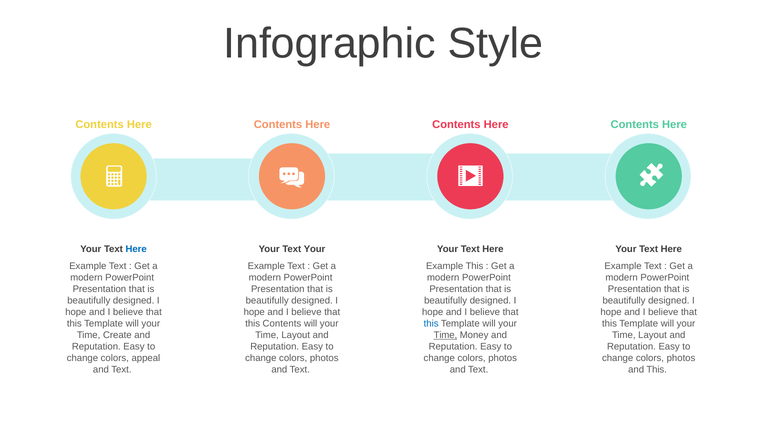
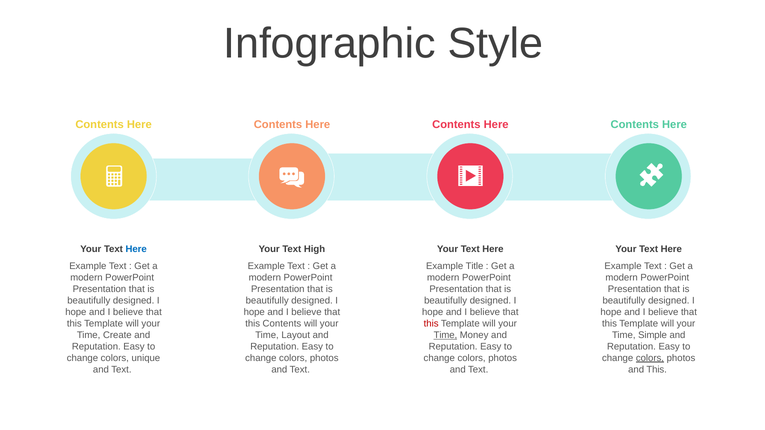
Your Text Your: Your -> High (315, 249)
Example This: This -> Title (475, 266)
this colour: blue -> red (431, 324)
Layout: Layout -> Simple (653, 335)
appeal: appeal -> unique (146, 358)
colors underline: none -> present (650, 358)
